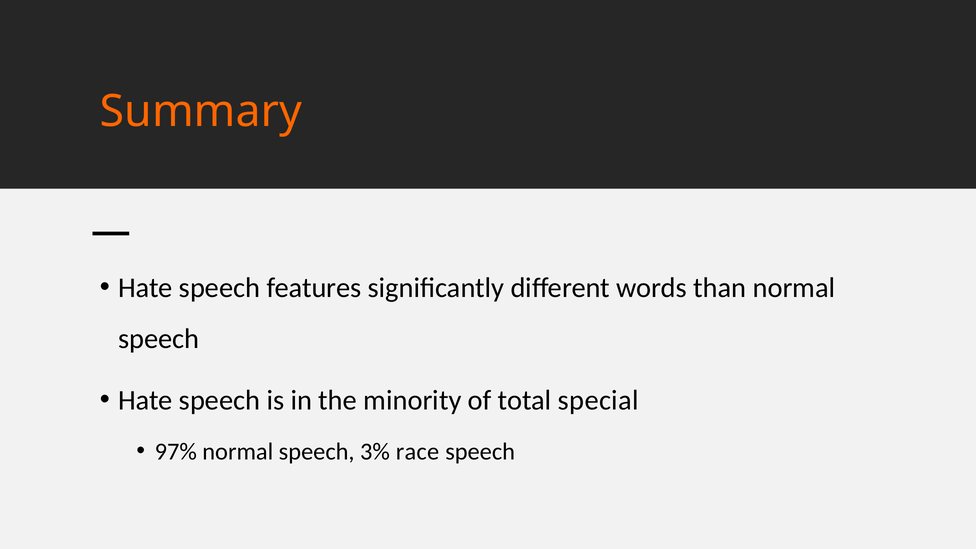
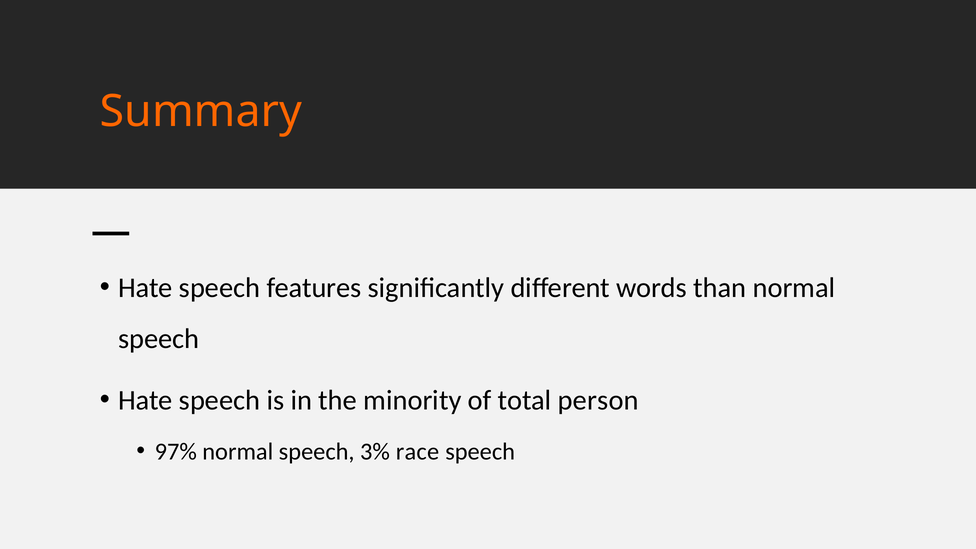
special: special -> person (598, 400)
